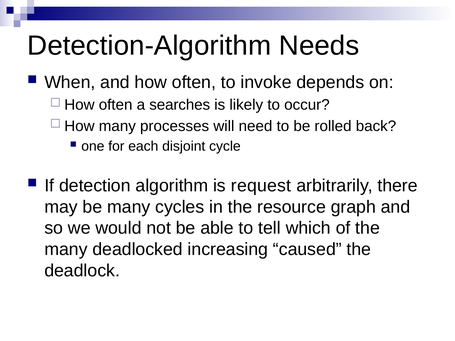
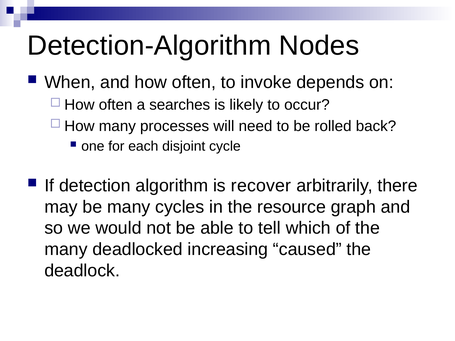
Needs: Needs -> Nodes (319, 46)
request: request -> recover (261, 186)
